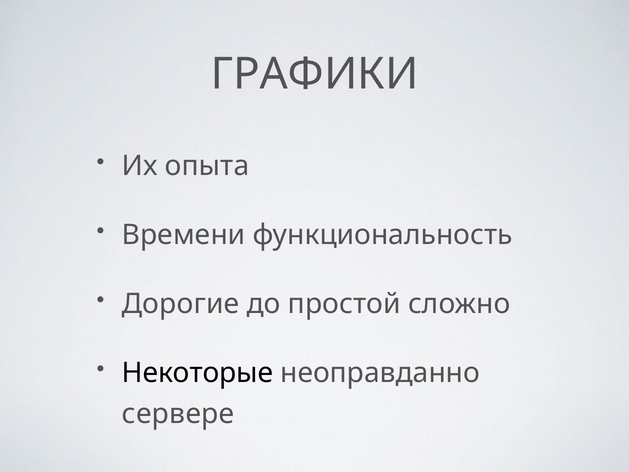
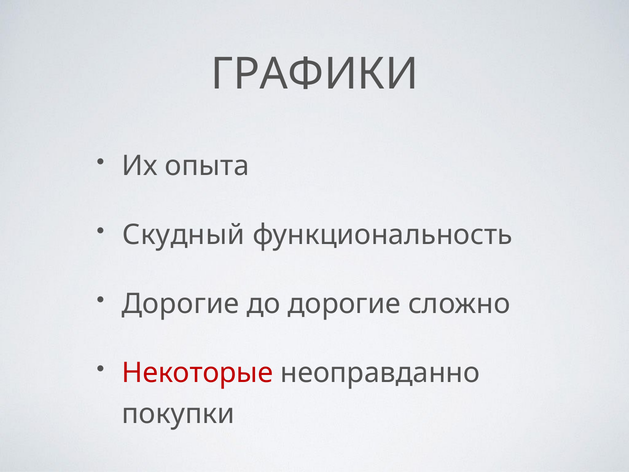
Времени: Времени -> Скудный (184, 235)
до простой: простой -> дорогие (344, 304)
Некоторые colour: black -> red (197, 373)
сервере: сервере -> покупки (178, 414)
